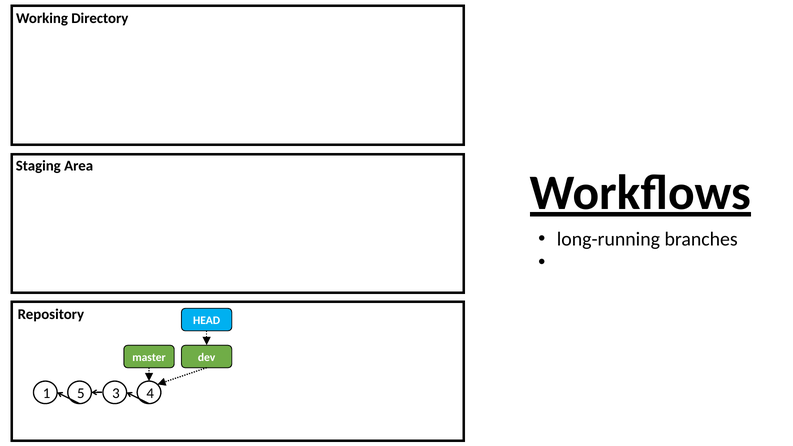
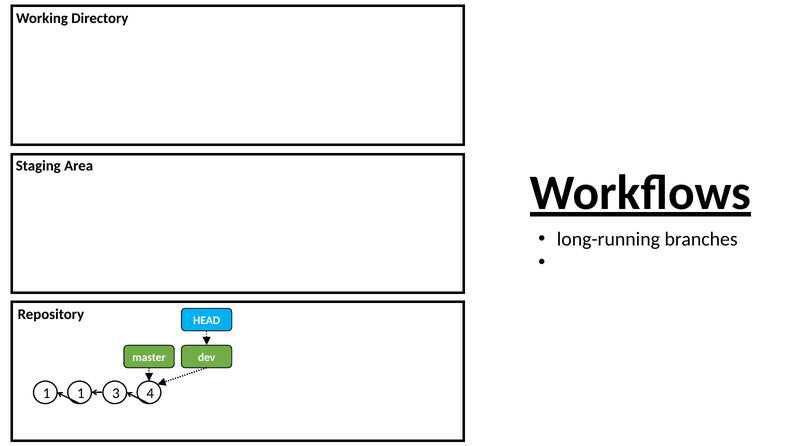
1 5: 5 -> 1 (81, 393)
